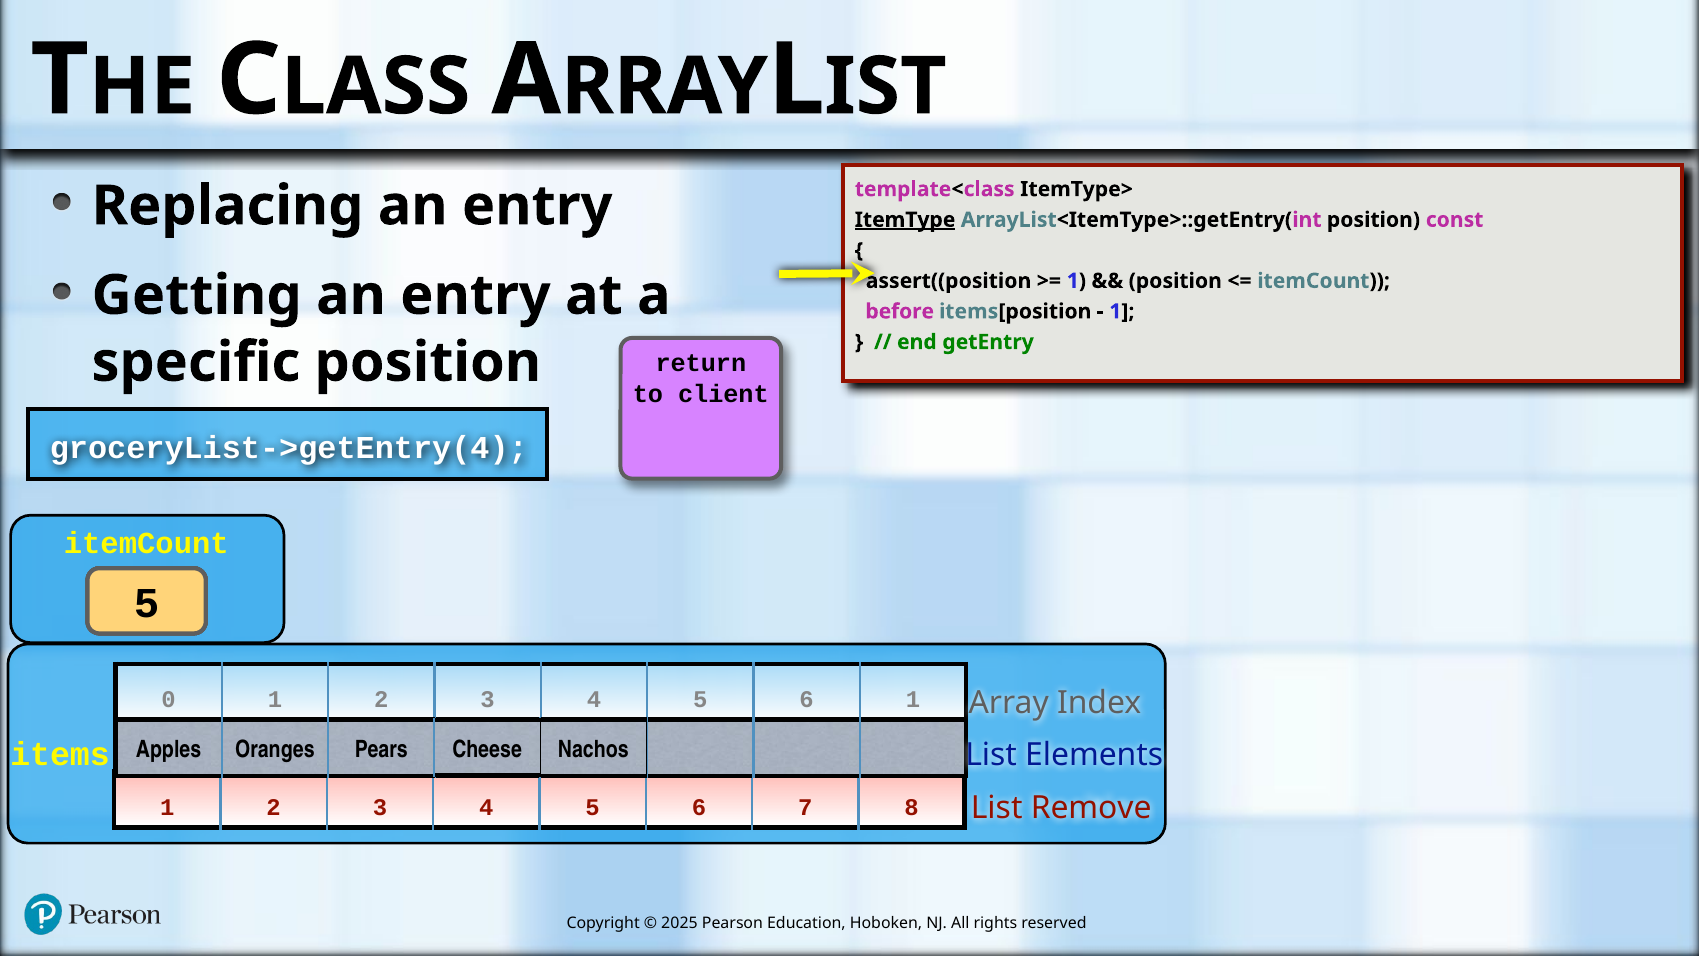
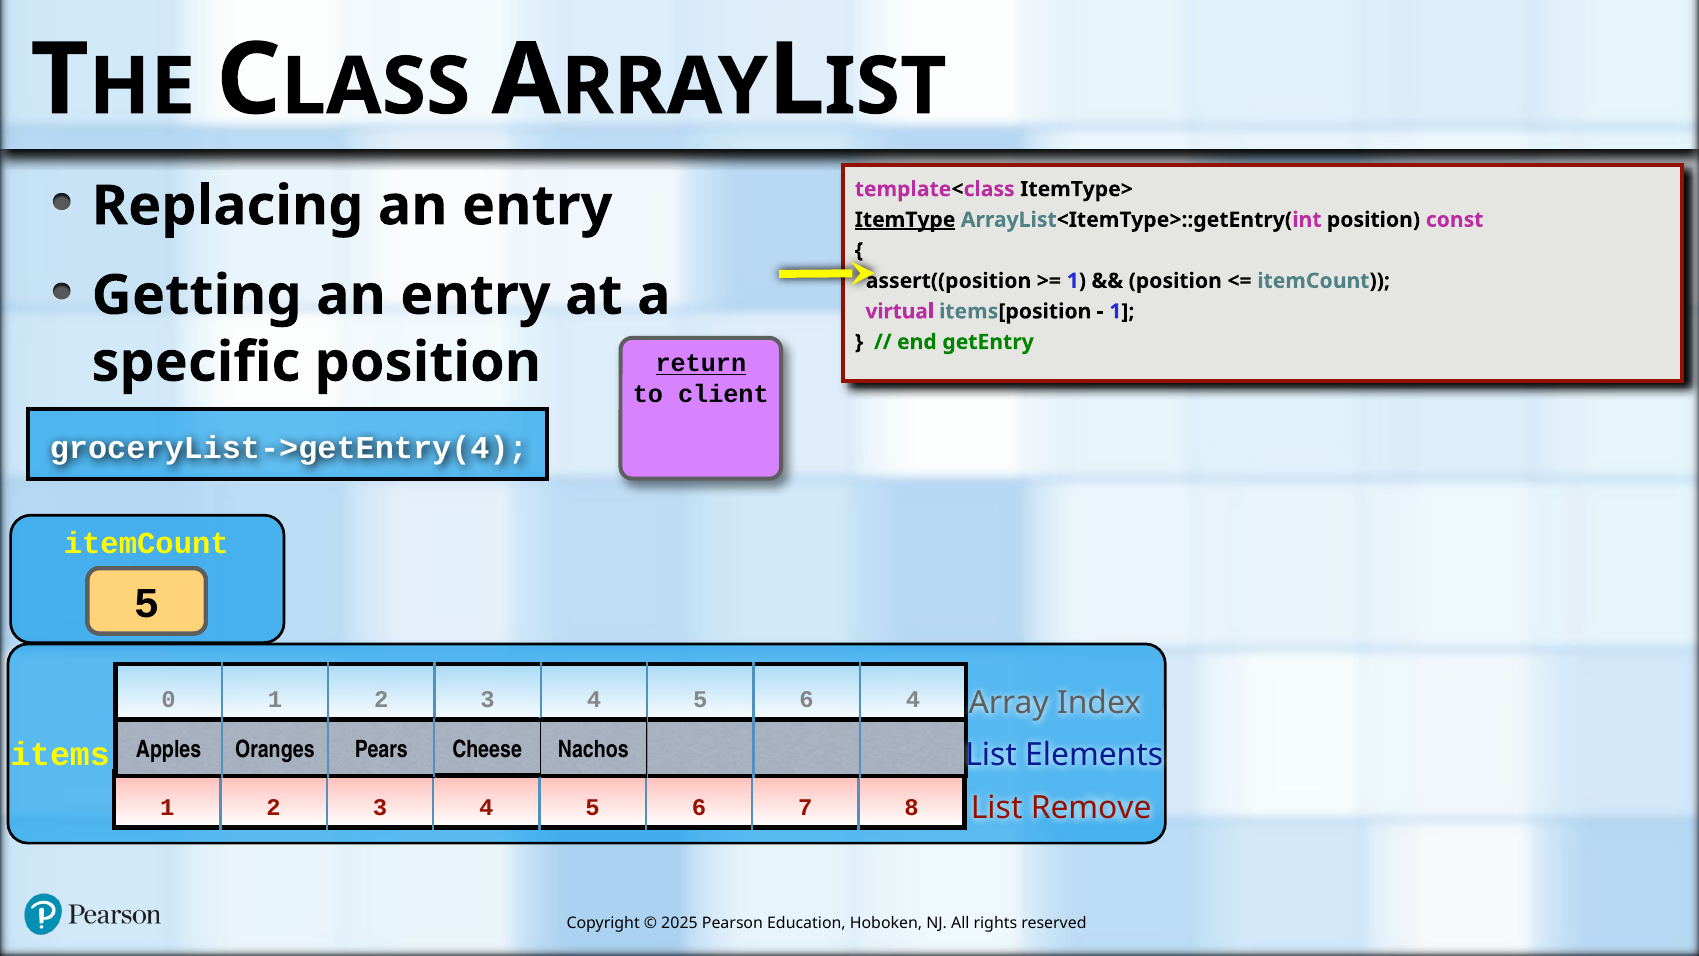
before: before -> virtual (900, 311)
return underline: none -> present (701, 363)
6 1: 1 -> 4 (913, 699)
